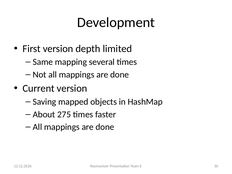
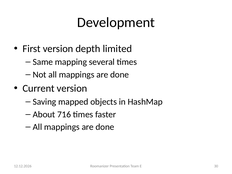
275: 275 -> 716 (64, 114)
